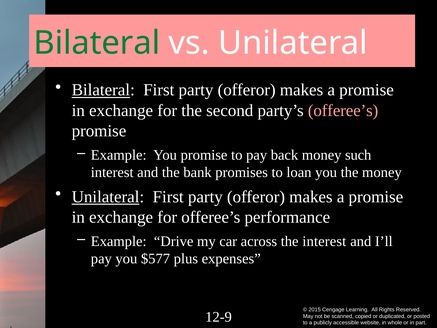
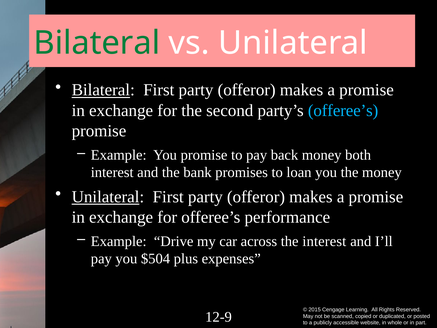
offeree’s colour: pink -> light blue (343, 110)
such: such -> both (358, 155)
$577: $577 -> $504 (156, 259)
